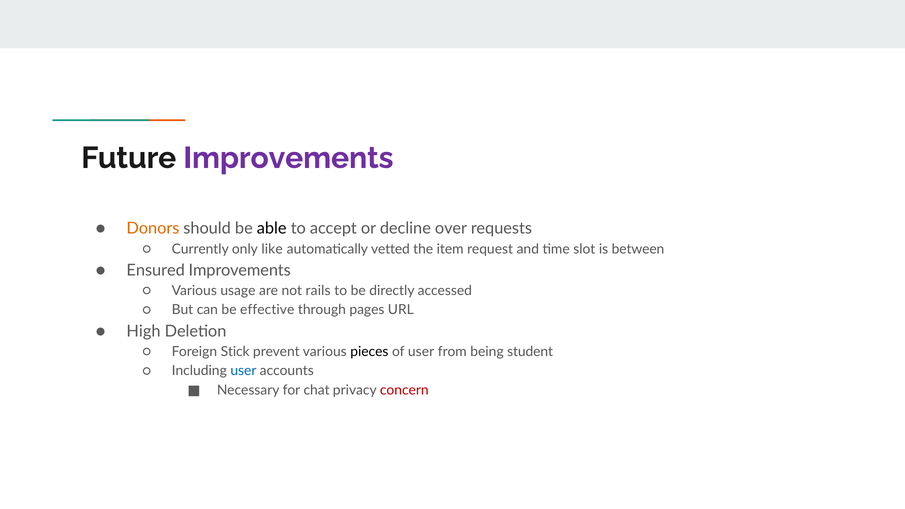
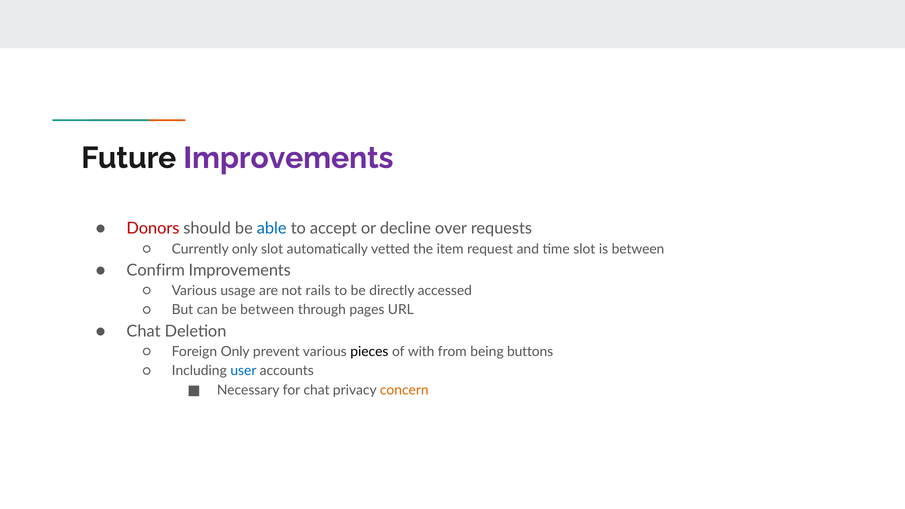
Donors colour: orange -> red (153, 228)
able colour: black -> blue (272, 228)
only like: like -> slot (272, 249)
Ensured: Ensured -> Confirm (156, 270)
be effective: effective -> between (267, 310)
High: High -> Chat (144, 331)
Foreign Stick: Stick -> Only (235, 352)
of user: user -> with (421, 352)
student: student -> buttons (530, 352)
concern colour: red -> orange (404, 390)
